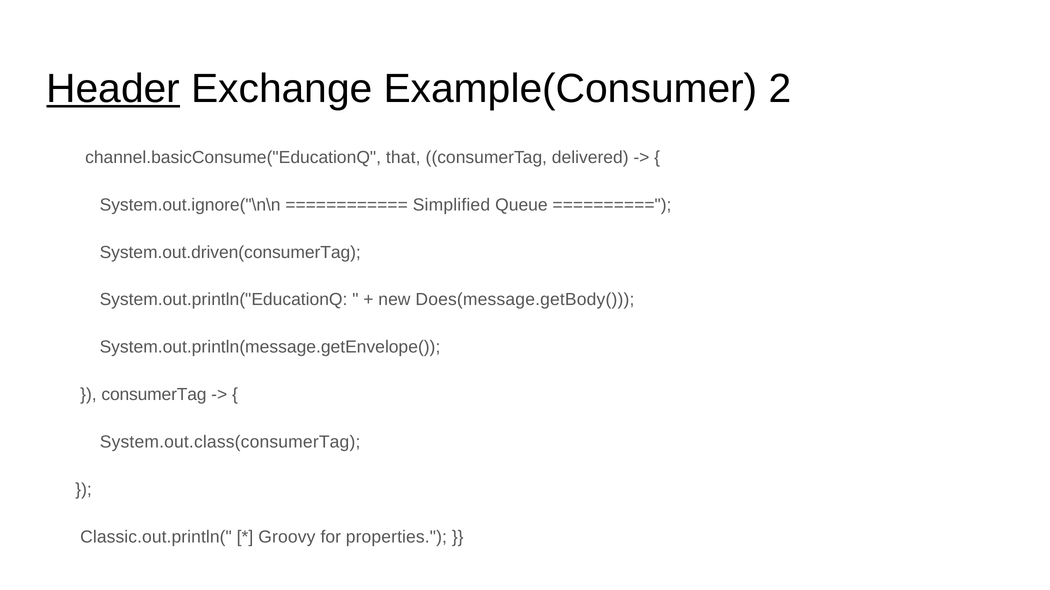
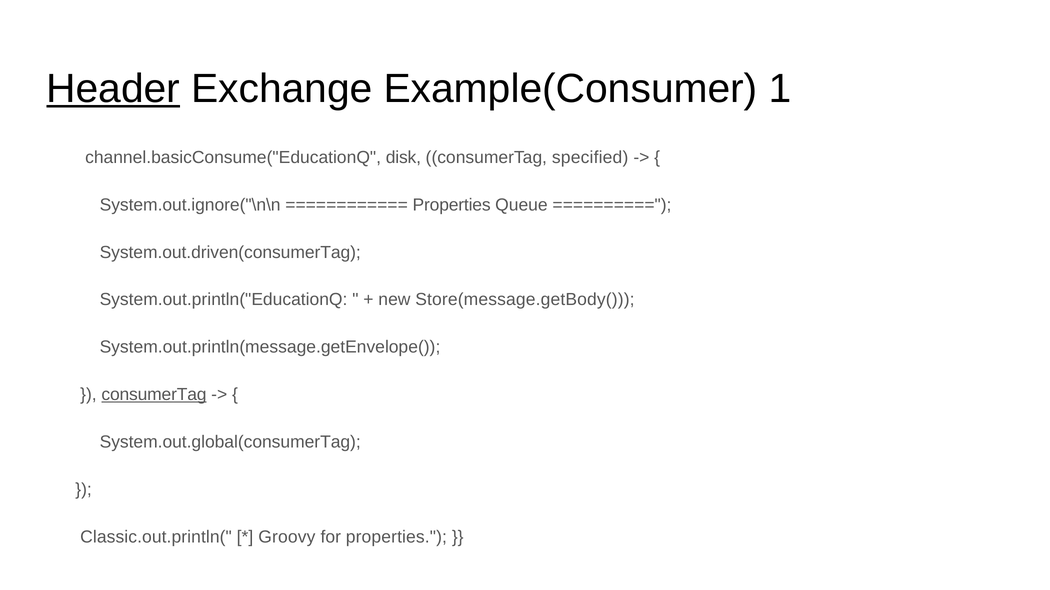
2: 2 -> 1 (780, 89)
that: that -> disk (403, 158)
delivered: delivered -> specified (590, 158)
Simplified: Simplified -> Properties (452, 205)
Does(message.getBody(: Does(message.getBody( -> Store(message.getBody( (525, 300)
consumerTag underline: none -> present (154, 395)
System.out.class(consumerTag: System.out.class(consumerTag -> System.out.global(consumerTag (230, 442)
